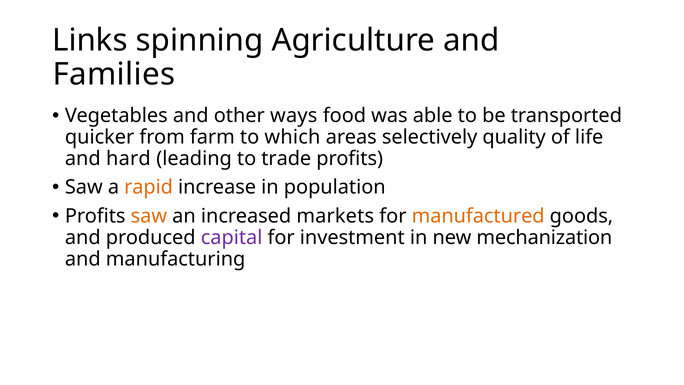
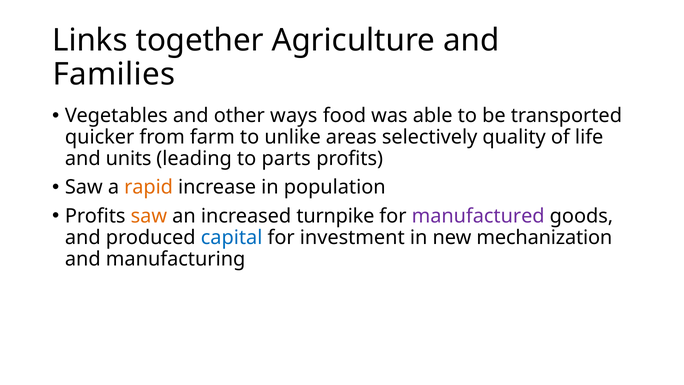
spinning: spinning -> together (200, 41)
which: which -> unlike (293, 137)
hard: hard -> units (129, 159)
trade: trade -> parts (286, 159)
markets: markets -> turnpike (335, 216)
manufactured colour: orange -> purple (478, 216)
capital colour: purple -> blue (232, 237)
